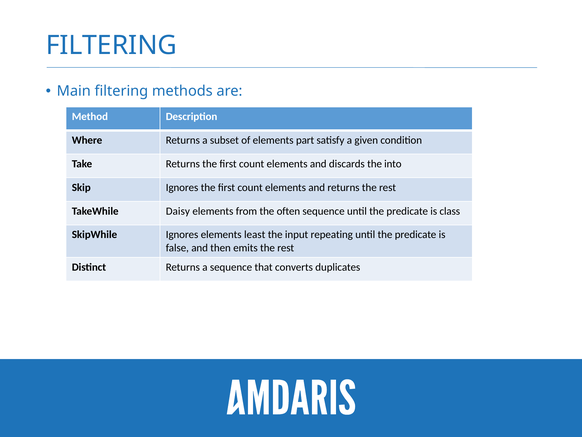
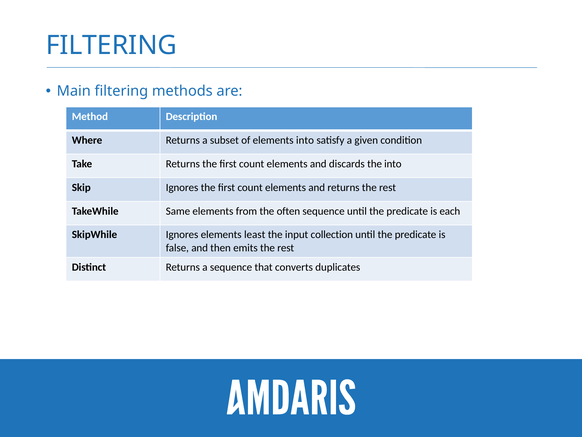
elements part: part -> into (305, 140)
Daisy: Daisy -> Same (178, 211)
class: class -> each (450, 211)
repeating: repeating -> collection (332, 234)
